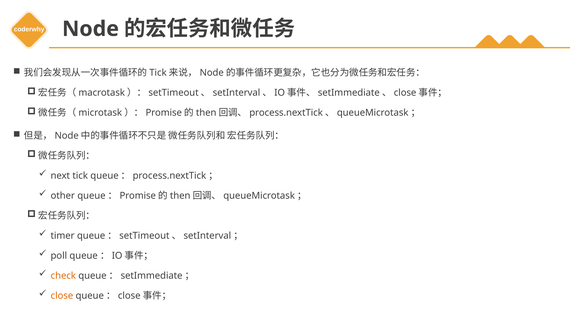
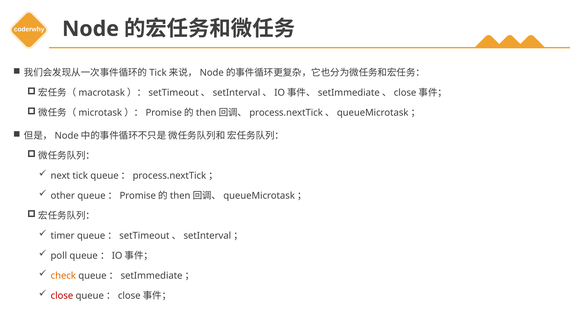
close colour: orange -> red (62, 296)
